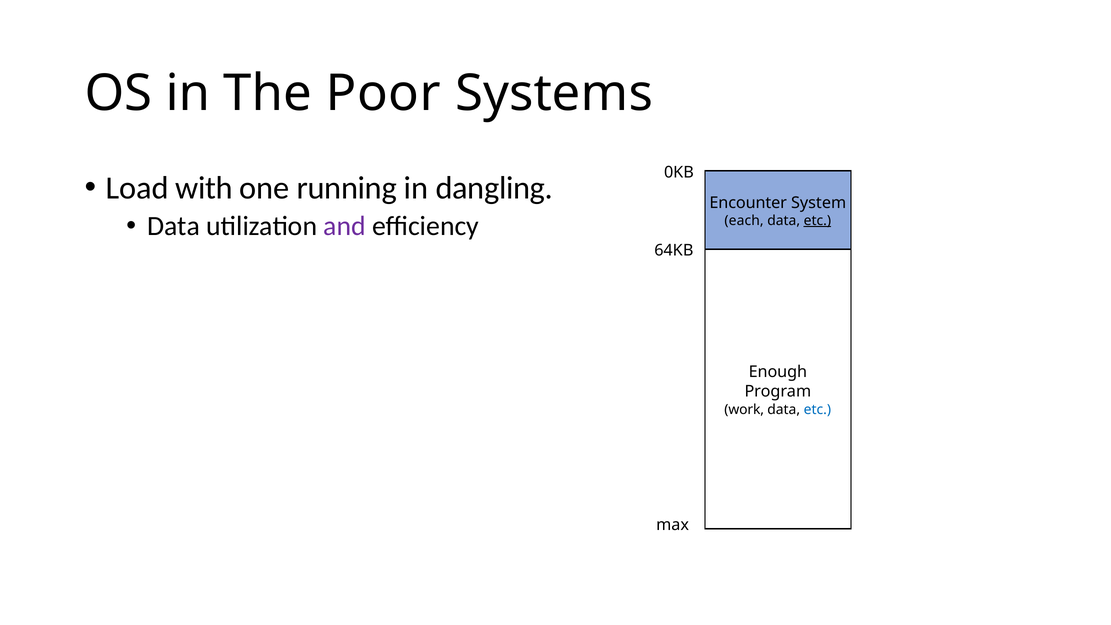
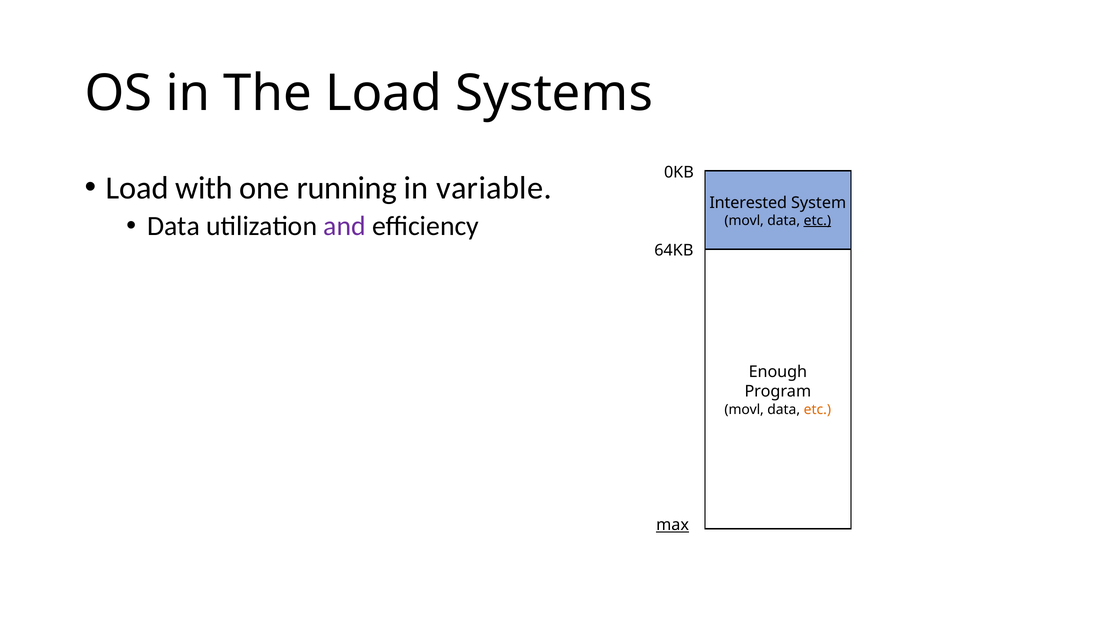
The Poor: Poor -> Load (384, 93)
dangling: dangling -> variable (494, 188)
Encounter: Encounter -> Interested (748, 203)
each: each -> movl (744, 221)
work: work -> movl (744, 409)
etc colour: blue -> orange (817, 409)
max underline: none -> present (673, 525)
